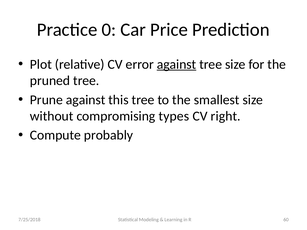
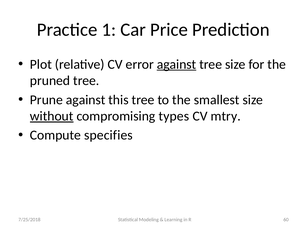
0: 0 -> 1 (109, 30)
without underline: none -> present (52, 116)
right: right -> mtry (226, 116)
probably: probably -> specifies (108, 135)
